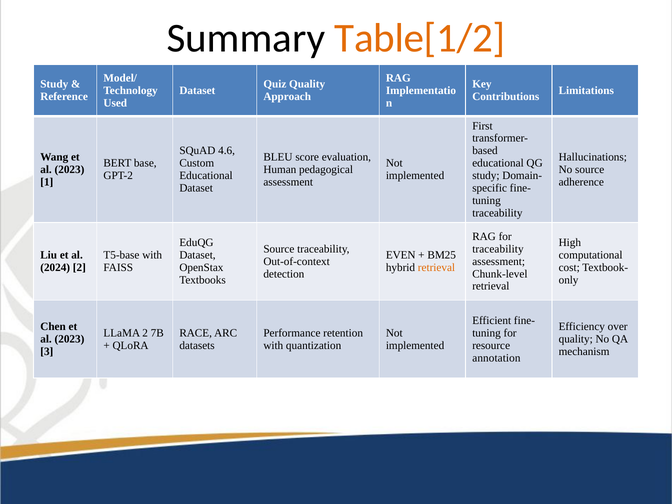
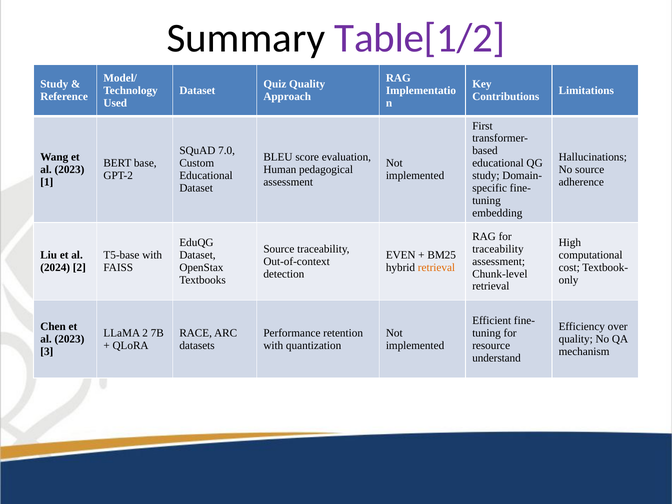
Table[1/2 colour: orange -> purple (420, 38)
4.6: 4.6 -> 7.0 (227, 151)
traceability: traceability -> embedding (497, 213)
annotation: annotation -> understand (497, 358)
